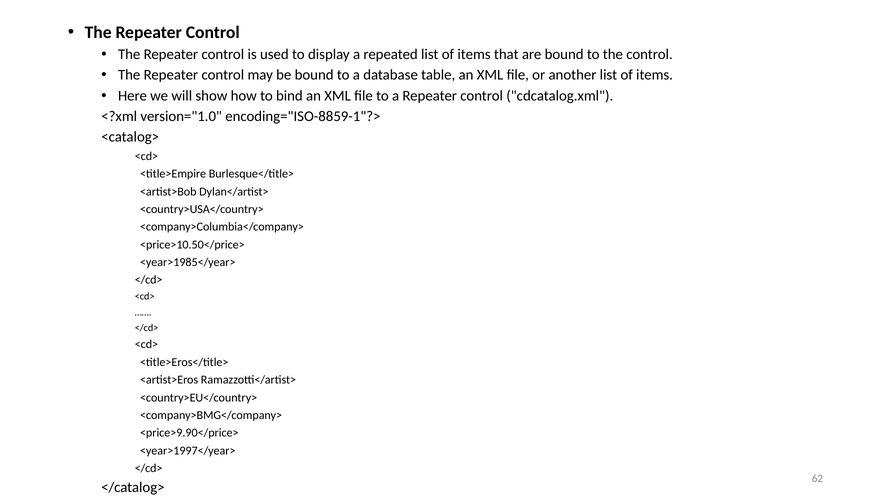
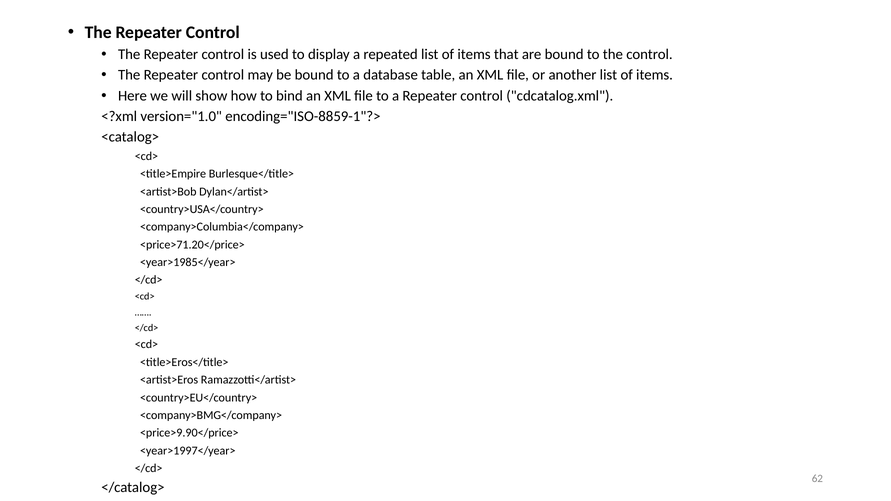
<price>10.50</price>: <price>10.50</price> -> <price>71.20</price> (192, 245)
